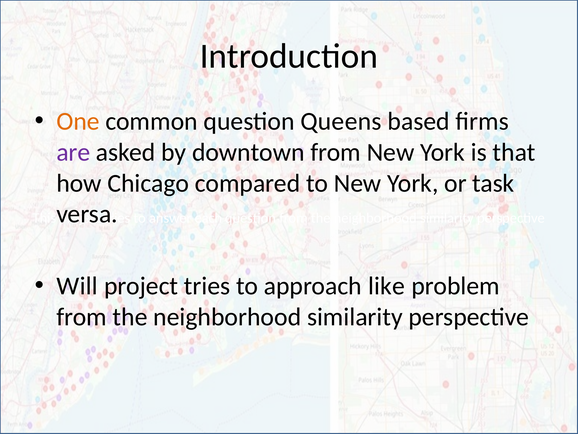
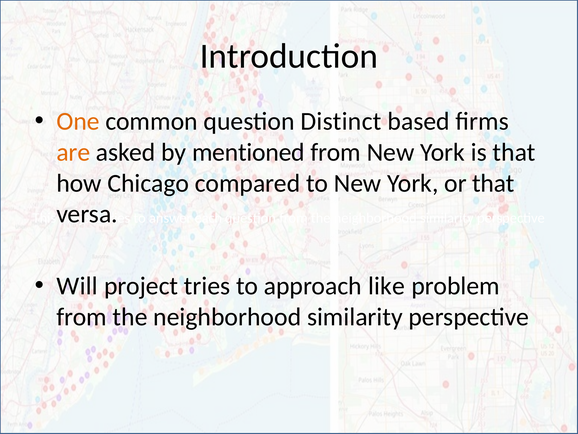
Queens: Queens -> Distinct (341, 121)
are colour: purple -> orange (73, 152)
downtown: downtown -> mentioned (248, 152)
or task: task -> that (493, 183)
